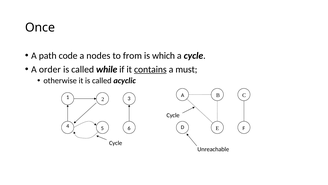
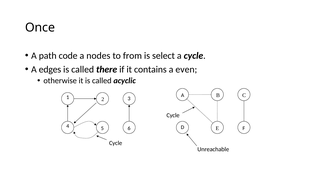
which: which -> select (164, 55)
order: order -> edges (50, 69)
while: while -> there (107, 69)
contains underline: present -> none (150, 69)
must: must -> even (186, 69)
